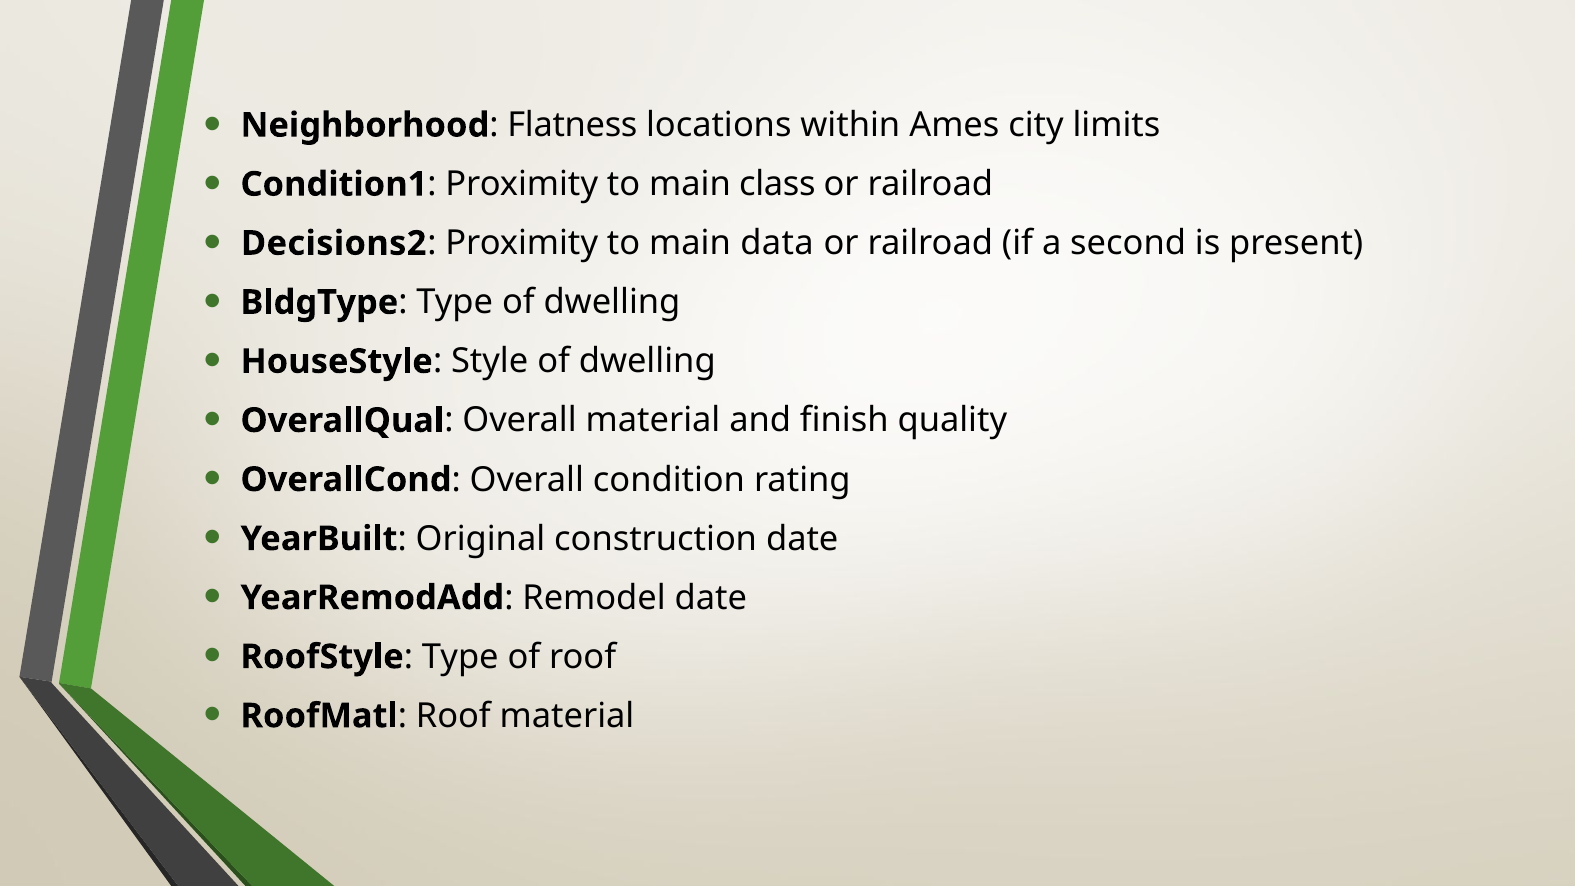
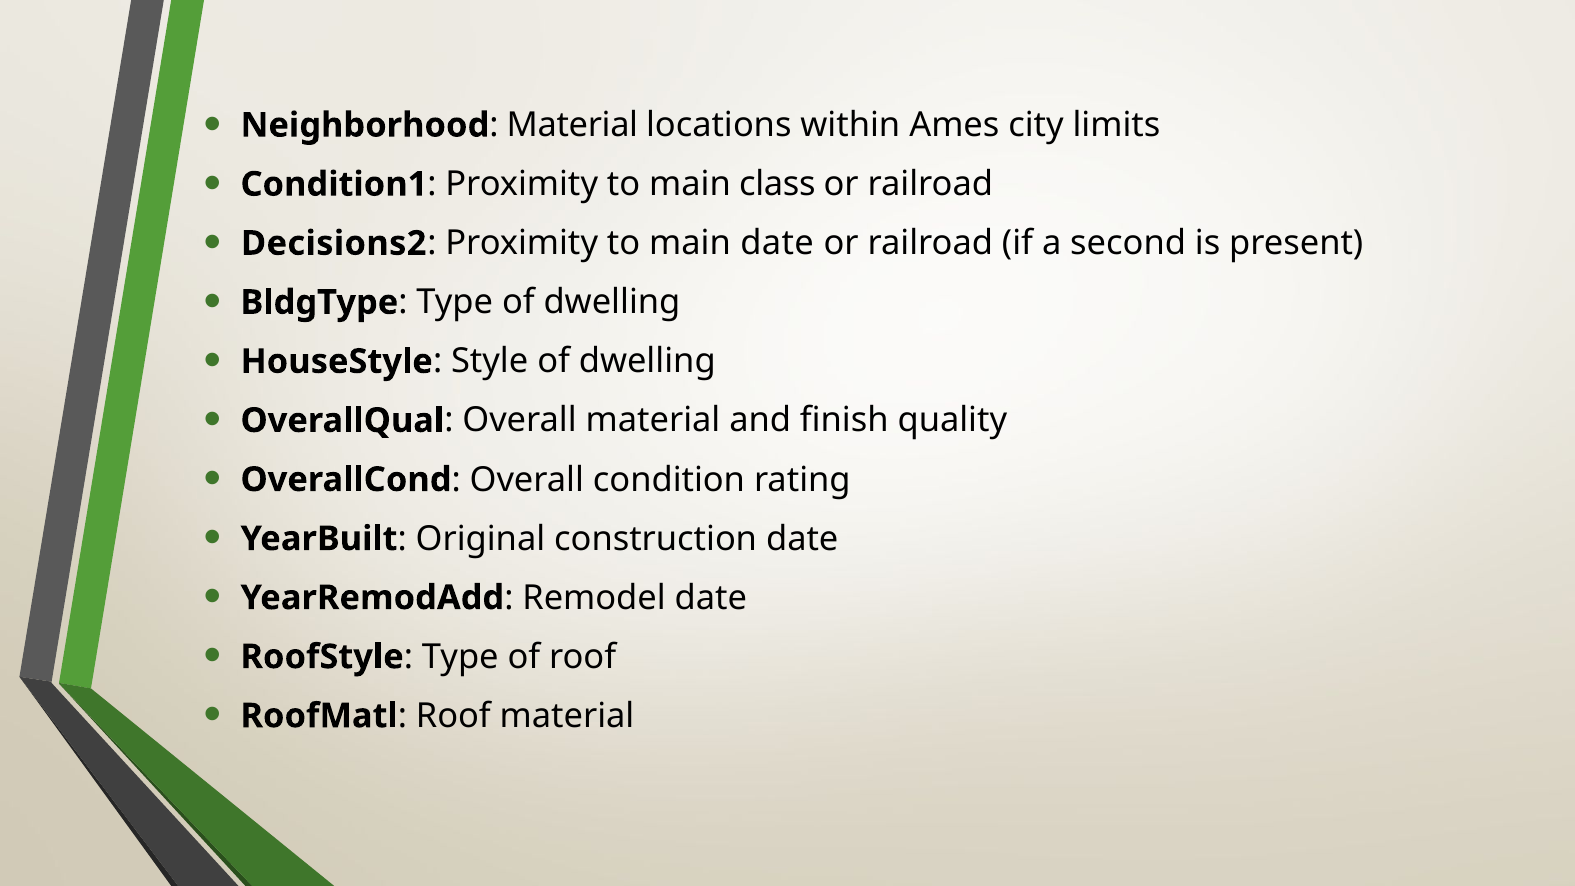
Flatness: Flatness -> Material (572, 125)
main data: data -> date (777, 243)
